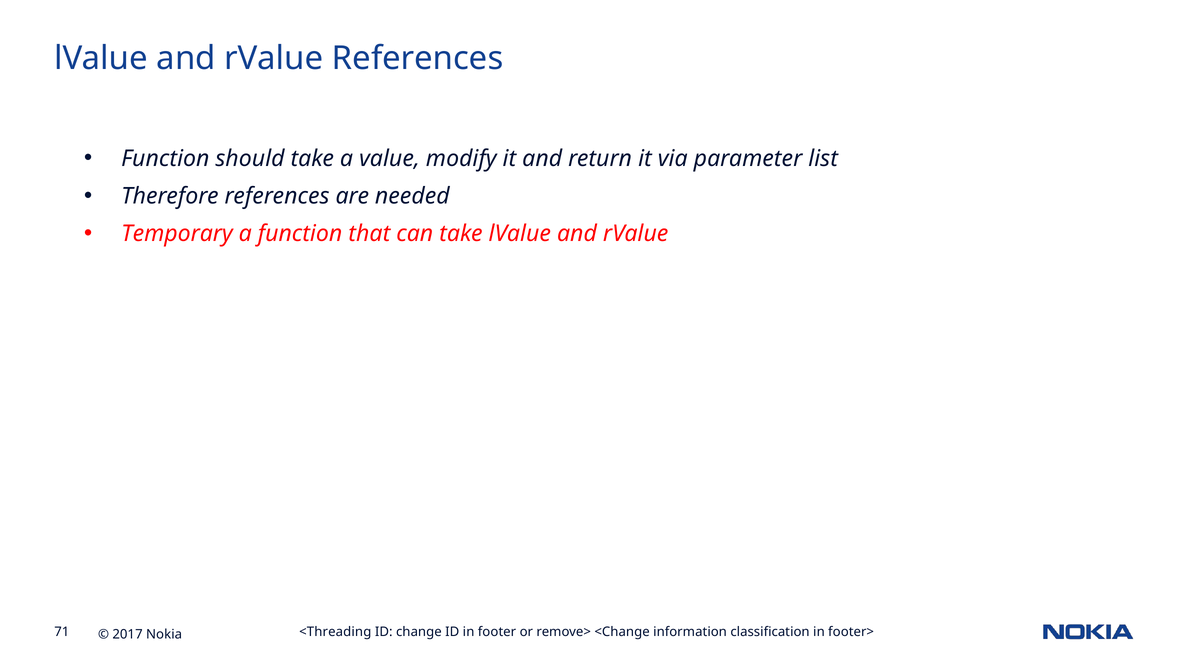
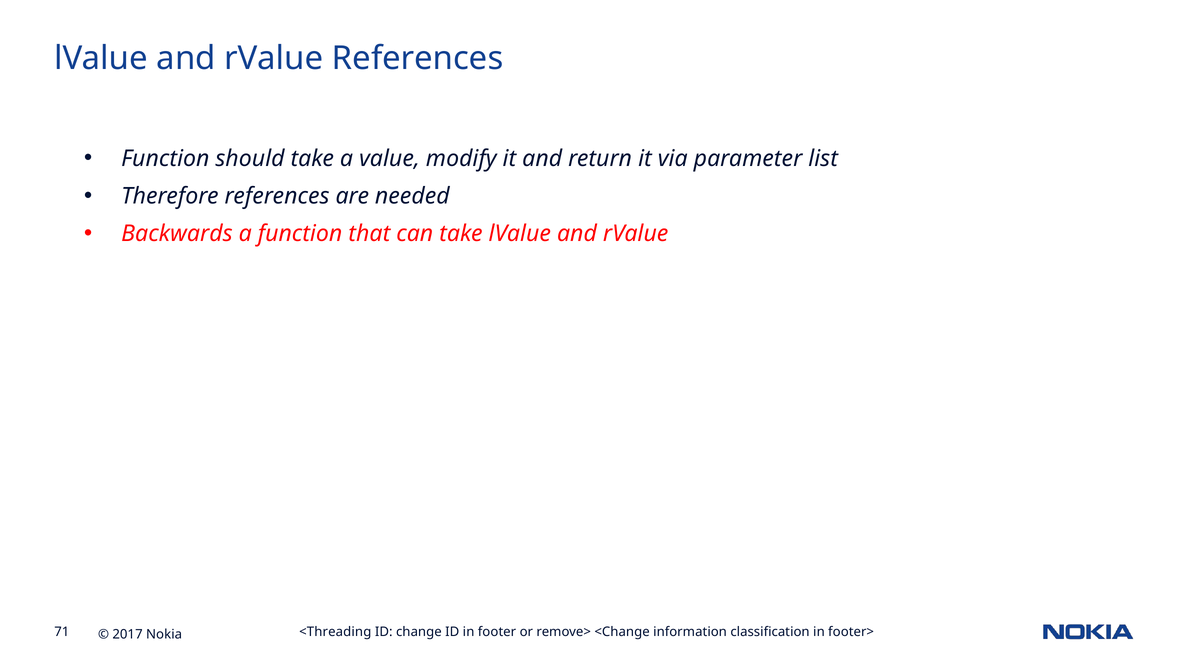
Temporary: Temporary -> Backwards (177, 234)
